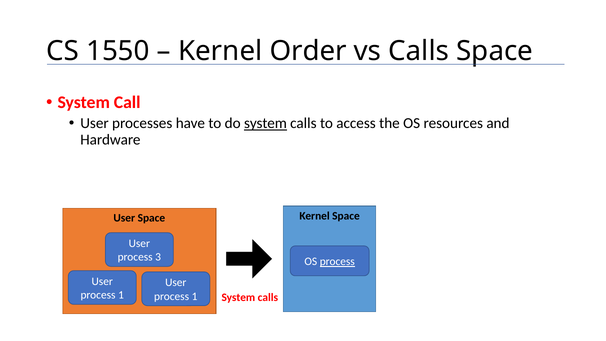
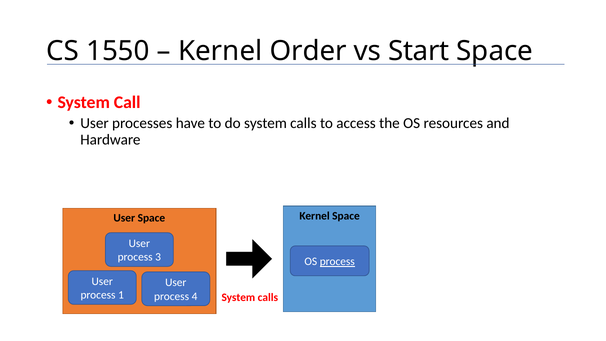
vs Calls: Calls -> Start (419, 51)
system underline: present -> none (265, 123)
1: 1 -> 4 (195, 296)
